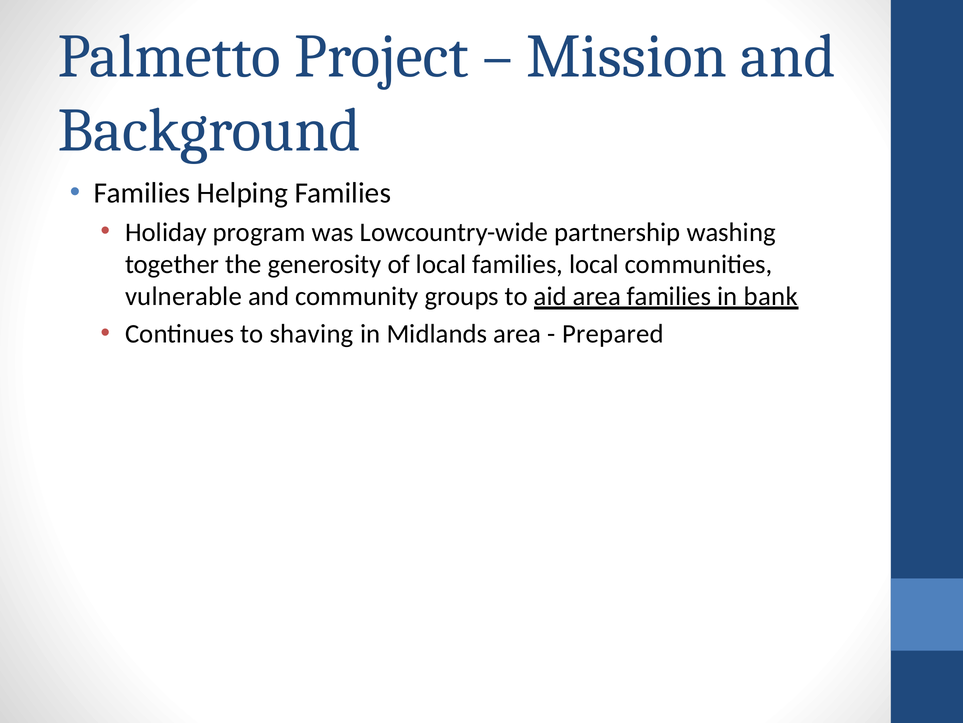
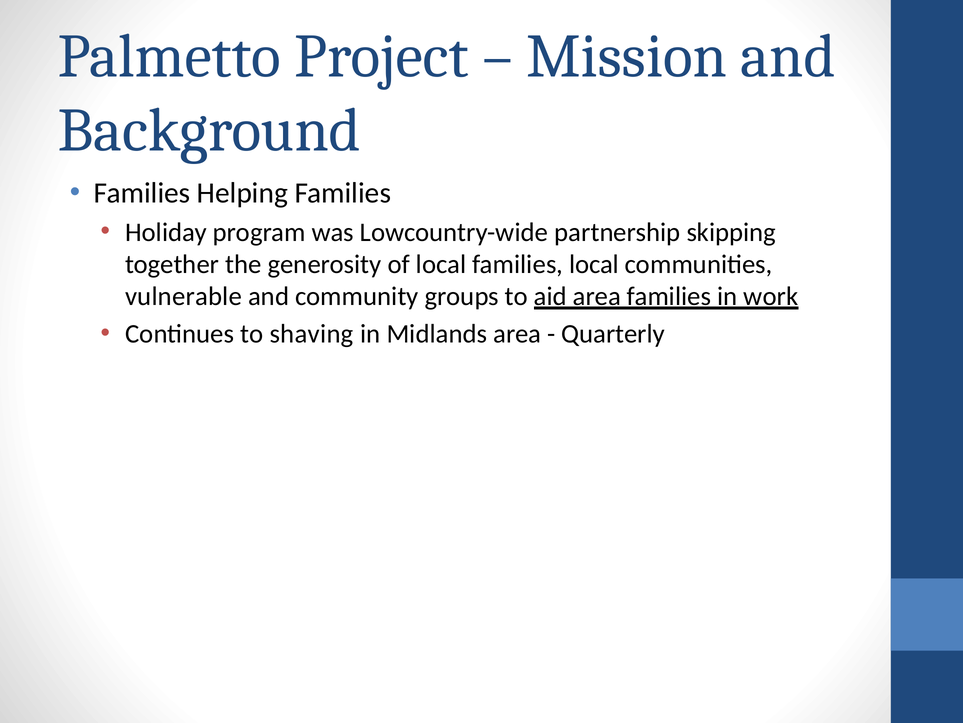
washing: washing -> skipping (731, 232)
bank: bank -> work (771, 296)
Prepared: Prepared -> Quarterly (613, 334)
